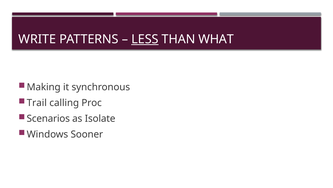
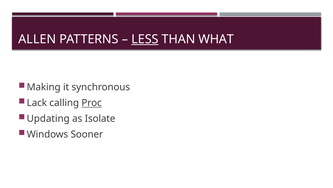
WRITE: WRITE -> ALLEN (37, 39)
Trail: Trail -> Lack (37, 103)
Proc underline: none -> present (92, 103)
Scenarios: Scenarios -> Updating (48, 118)
